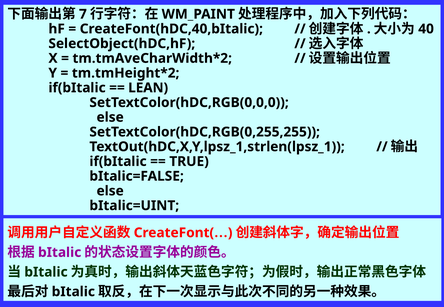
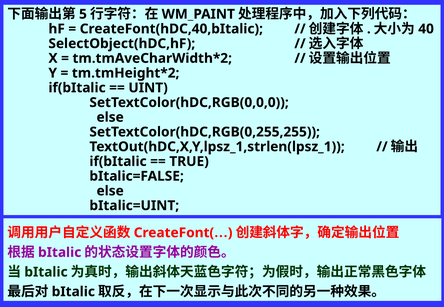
7: 7 -> 5 (83, 14)
LEAN: LEAN -> UINT (148, 88)
